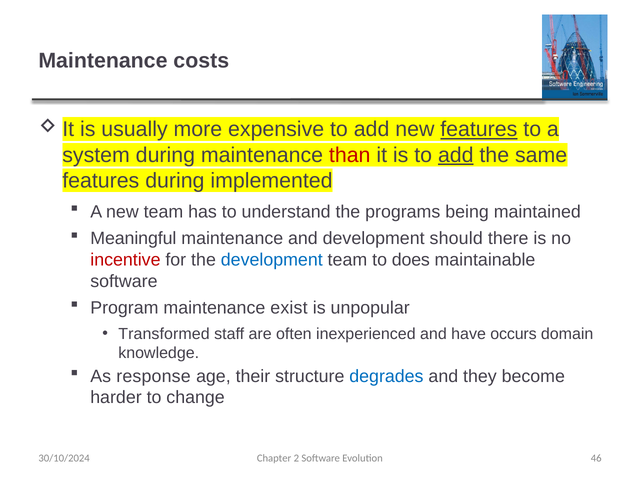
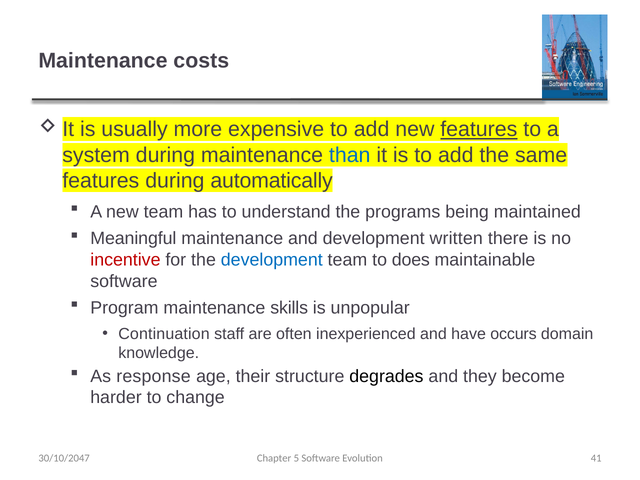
than colour: red -> blue (350, 155)
add underline: present -> none (456, 155)
implemented: implemented -> automatically (272, 181)
should: should -> written (456, 239)
exist: exist -> skills (289, 308)
Transformed: Transformed -> Continuation (164, 334)
degrades colour: blue -> black (386, 376)
2: 2 -> 5 (296, 458)
46: 46 -> 41 (596, 458)
30/10/2024: 30/10/2024 -> 30/10/2047 (64, 458)
